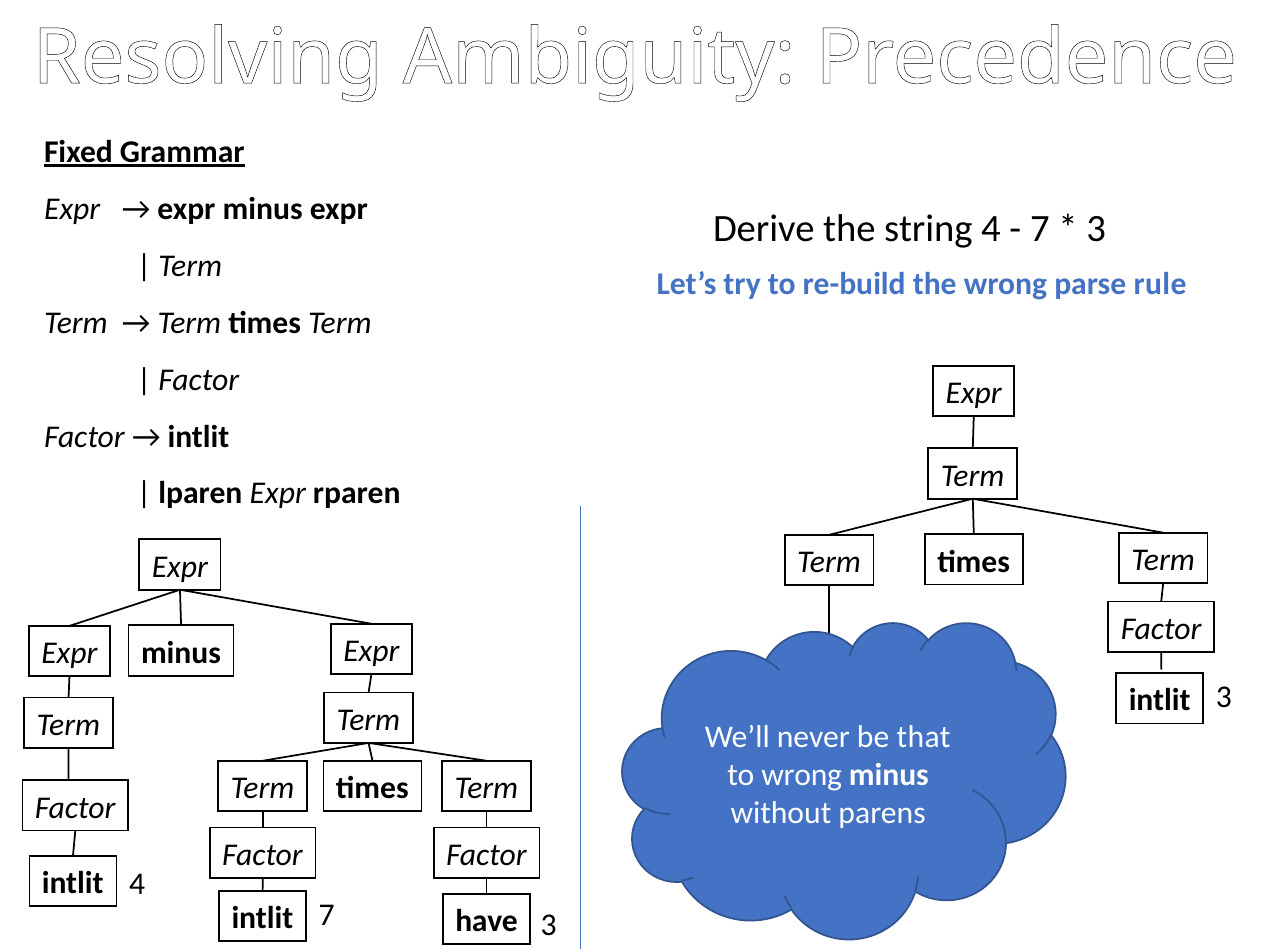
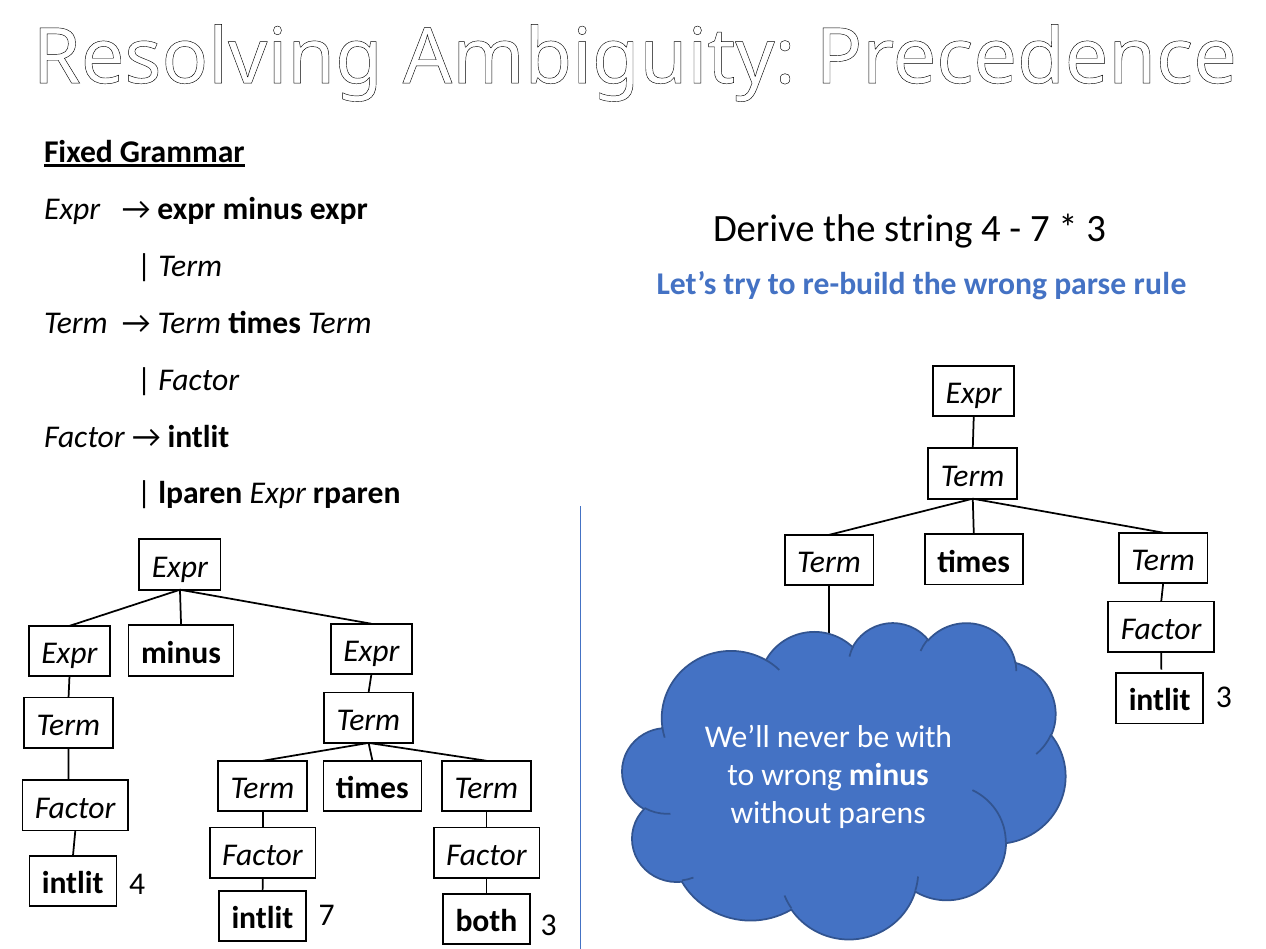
that: that -> with (924, 737)
have: have -> both (486, 922)
